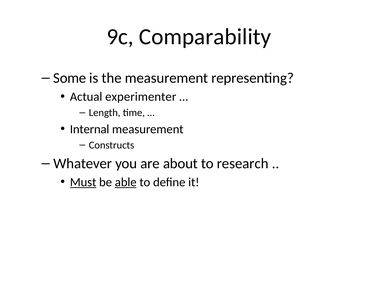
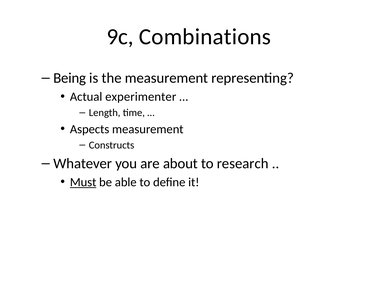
Comparability: Comparability -> Combinations (205, 37)
Some: Some -> Being (70, 78)
Internal: Internal -> Aspects (90, 129)
able underline: present -> none (126, 182)
